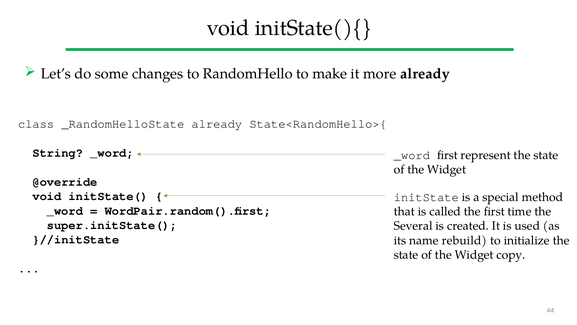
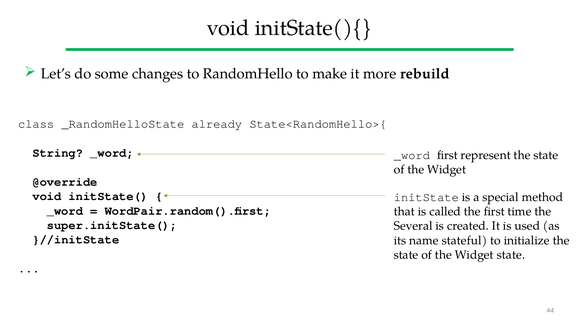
more already: already -> rebuild (425, 74)
rebuild: rebuild -> stateful (464, 240)
Widget copy: copy -> state (511, 255)
